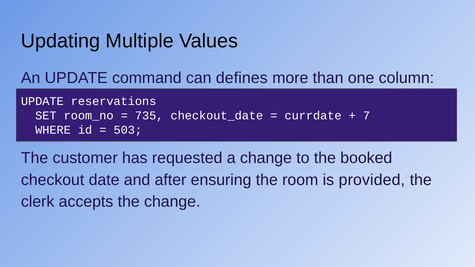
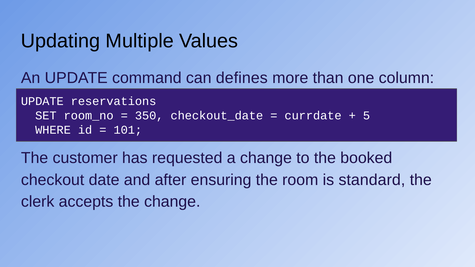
735: 735 -> 350 (149, 116)
7: 7 -> 5 (367, 116)
503: 503 -> 101 (128, 130)
provided: provided -> standard (372, 180)
